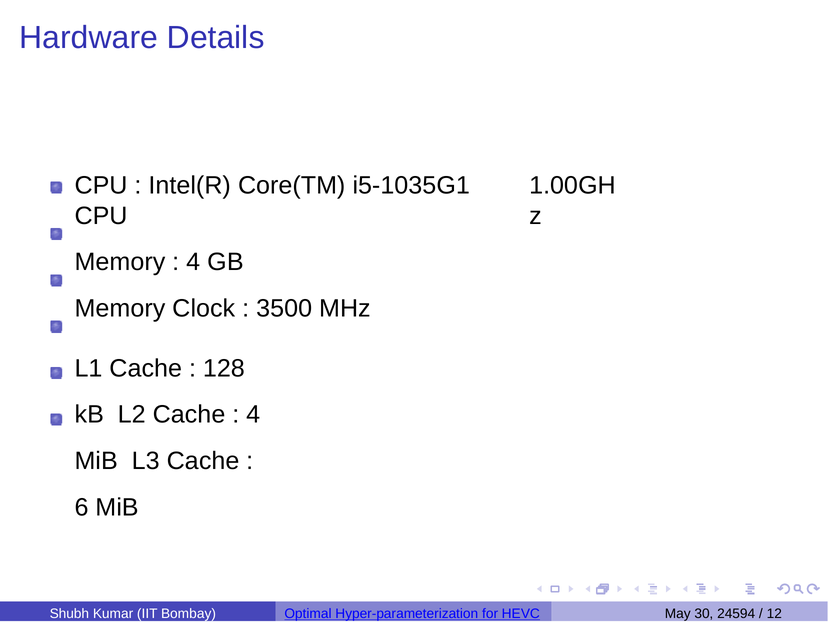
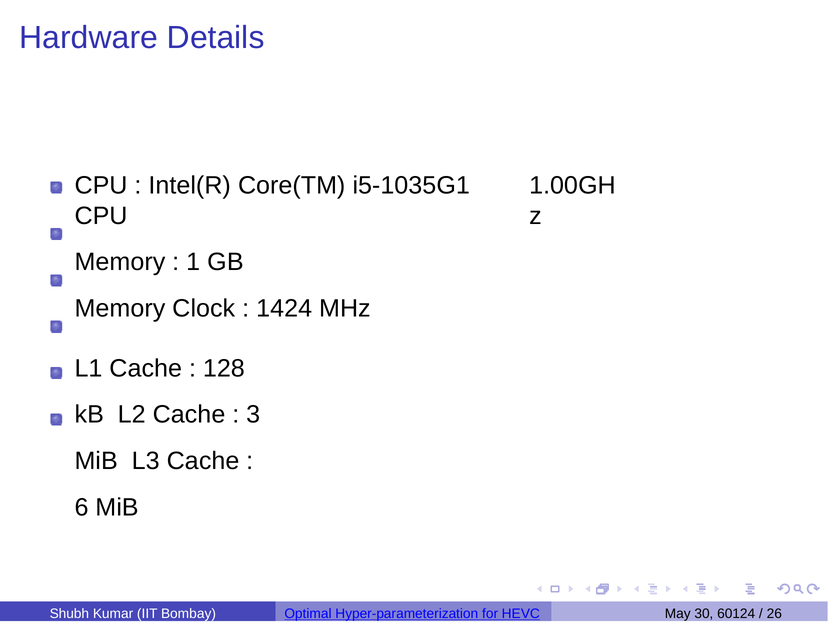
4: 4 -> 1 (193, 262)
3500: 3500 -> 1424 (284, 308)
4: 4 -> 3 (253, 414)
24594: 24594 -> 60124 (736, 613)
12: 12 -> 26 (774, 613)
